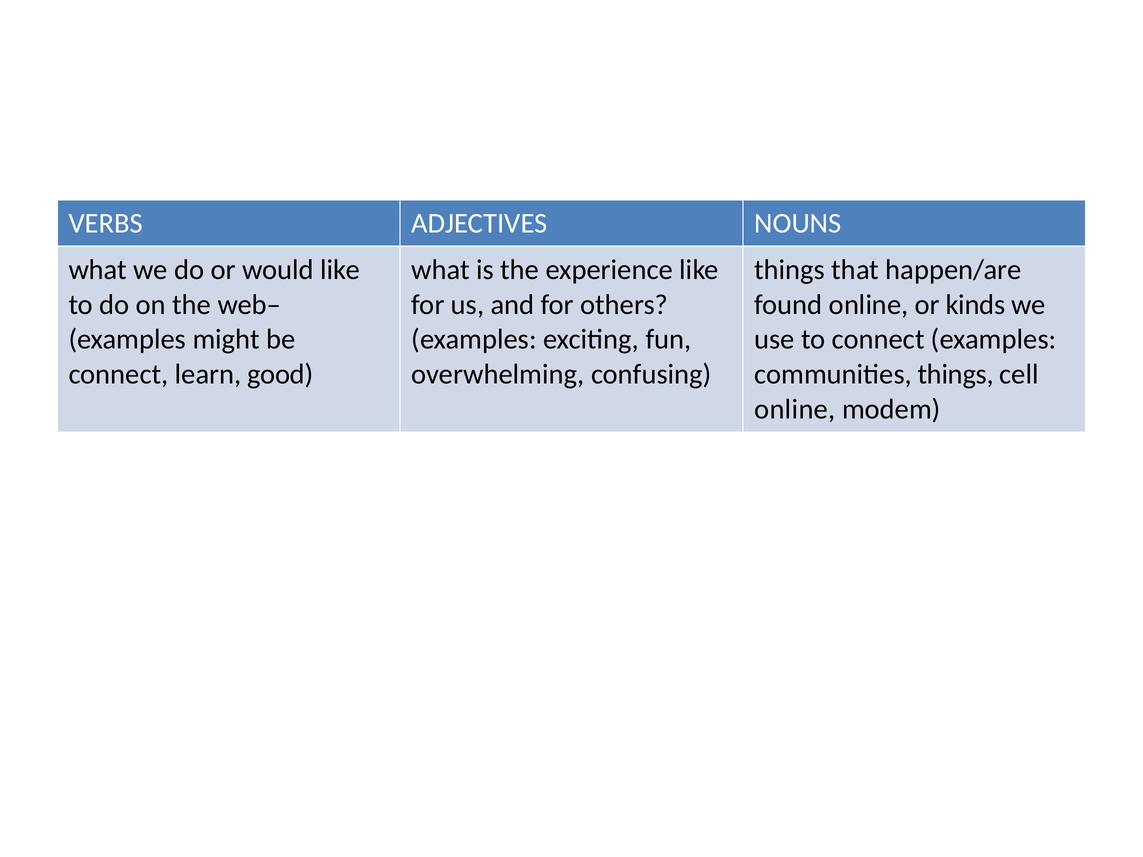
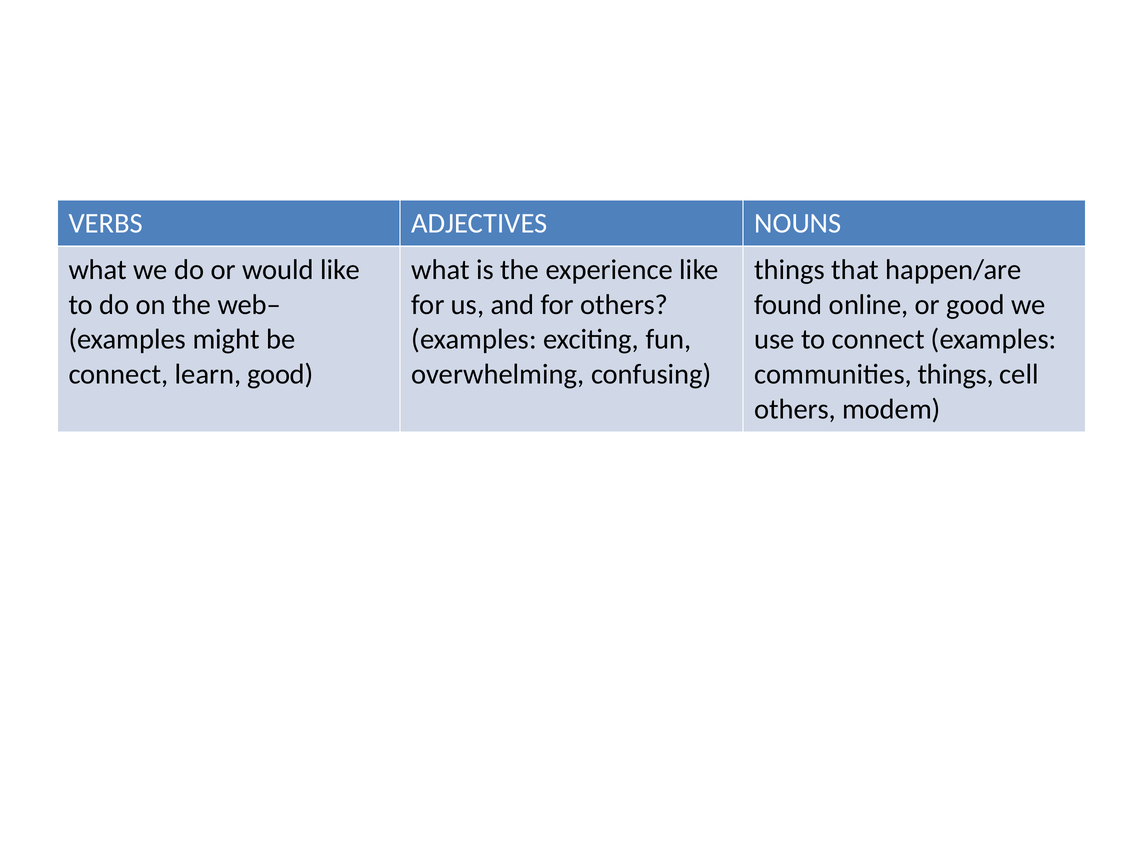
or kinds: kinds -> good (975, 305)
online: online -> others (795, 409)
